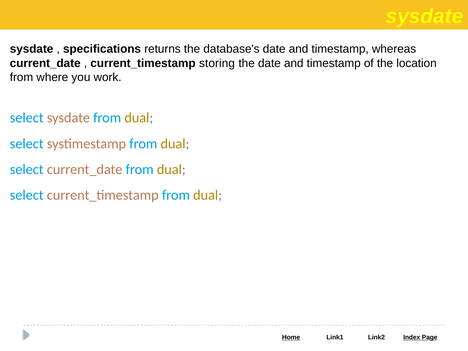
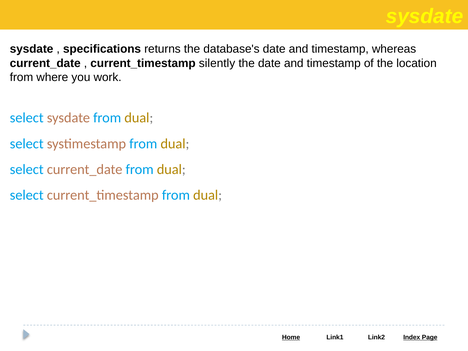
storing: storing -> silently (217, 63)
